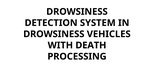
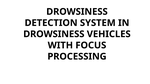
DEATH: DEATH -> FOCUS (91, 45)
